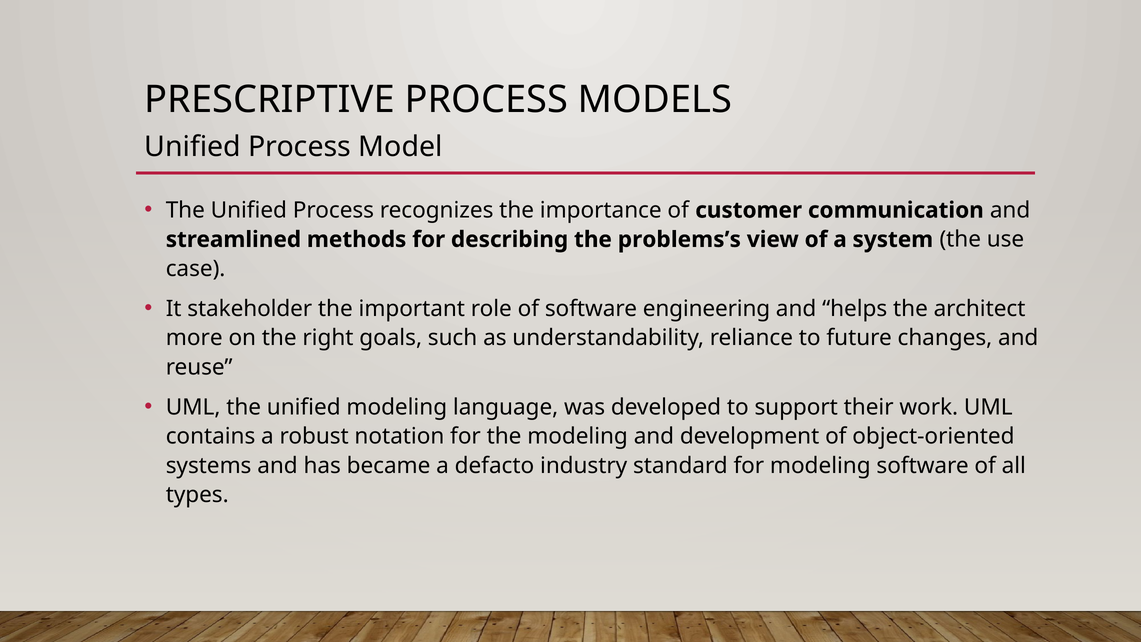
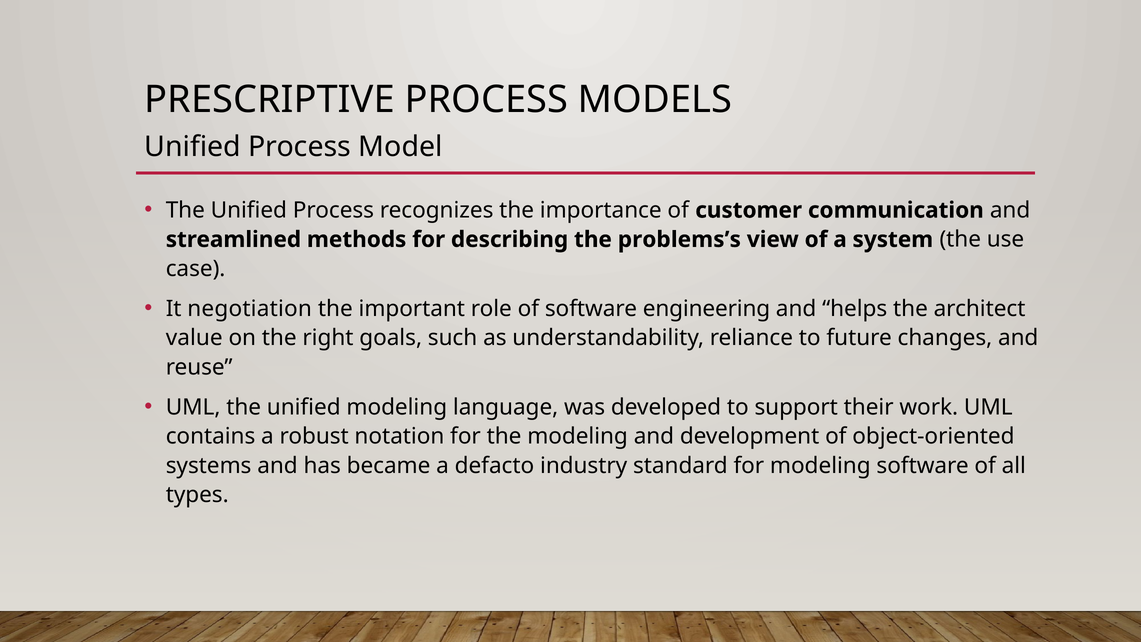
stakeholder: stakeholder -> negotiation (250, 309)
more: more -> value (194, 338)
